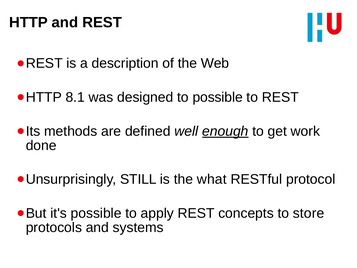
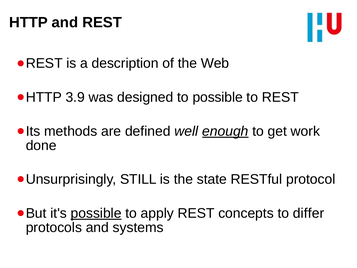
8.1: 8.1 -> 3.9 (75, 97)
what: what -> state (212, 179)
possible underline: none -> present (96, 213)
store: store -> differ (309, 213)
